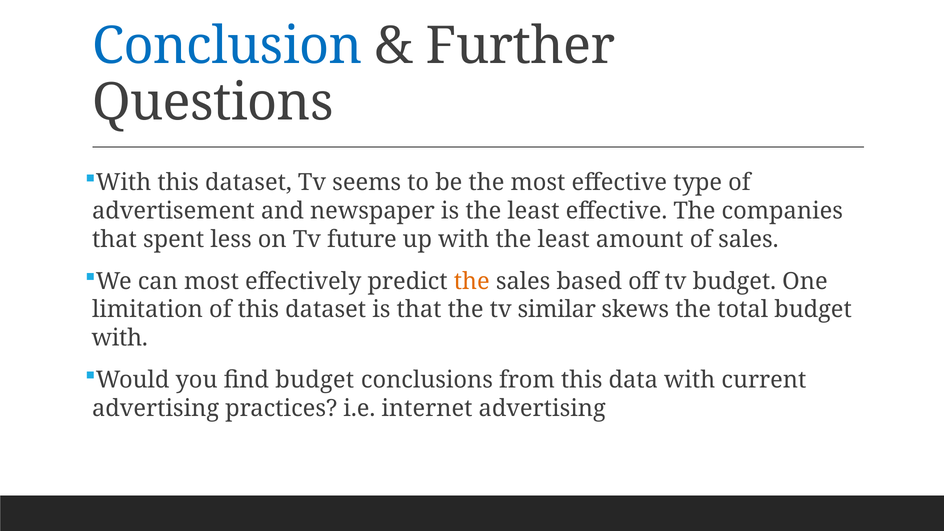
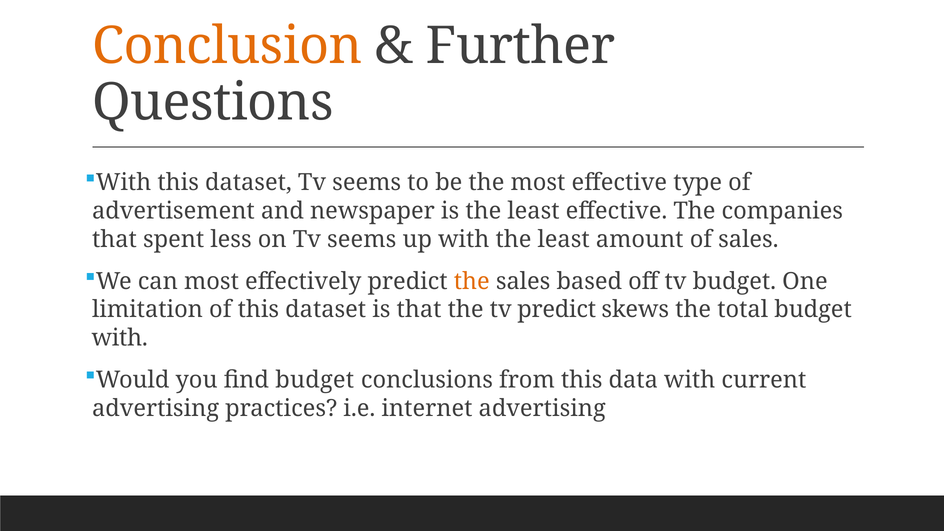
Conclusion colour: blue -> orange (227, 46)
on Tv future: future -> seems (362, 239)
tv similar: similar -> predict (557, 310)
